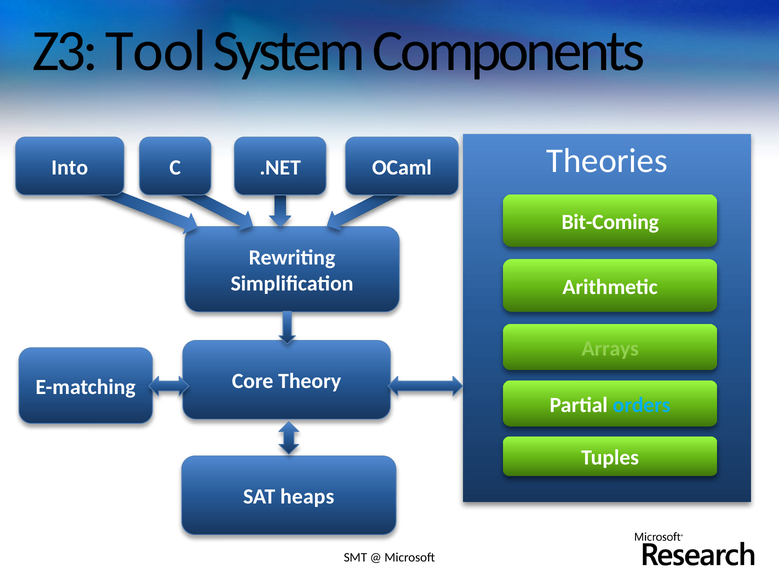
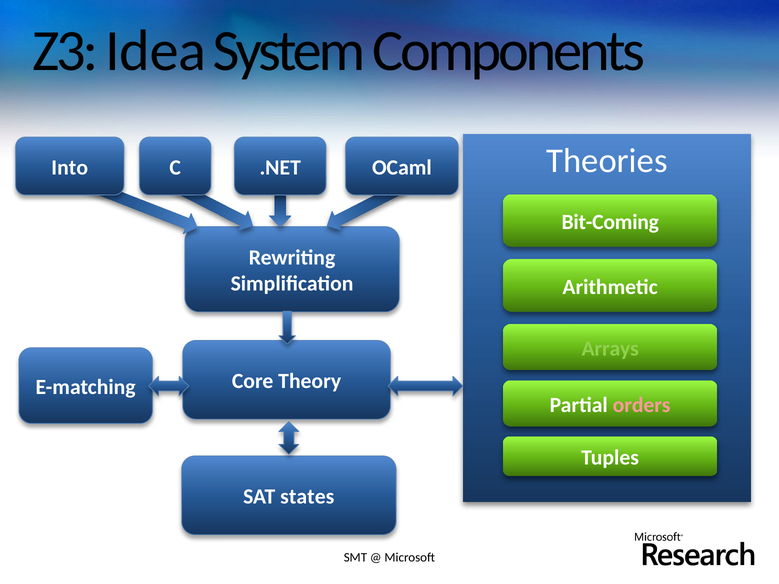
Tool: Tool -> Idea (156, 51)
orders colour: light blue -> pink (642, 405)
heaps: heaps -> states (307, 497)
